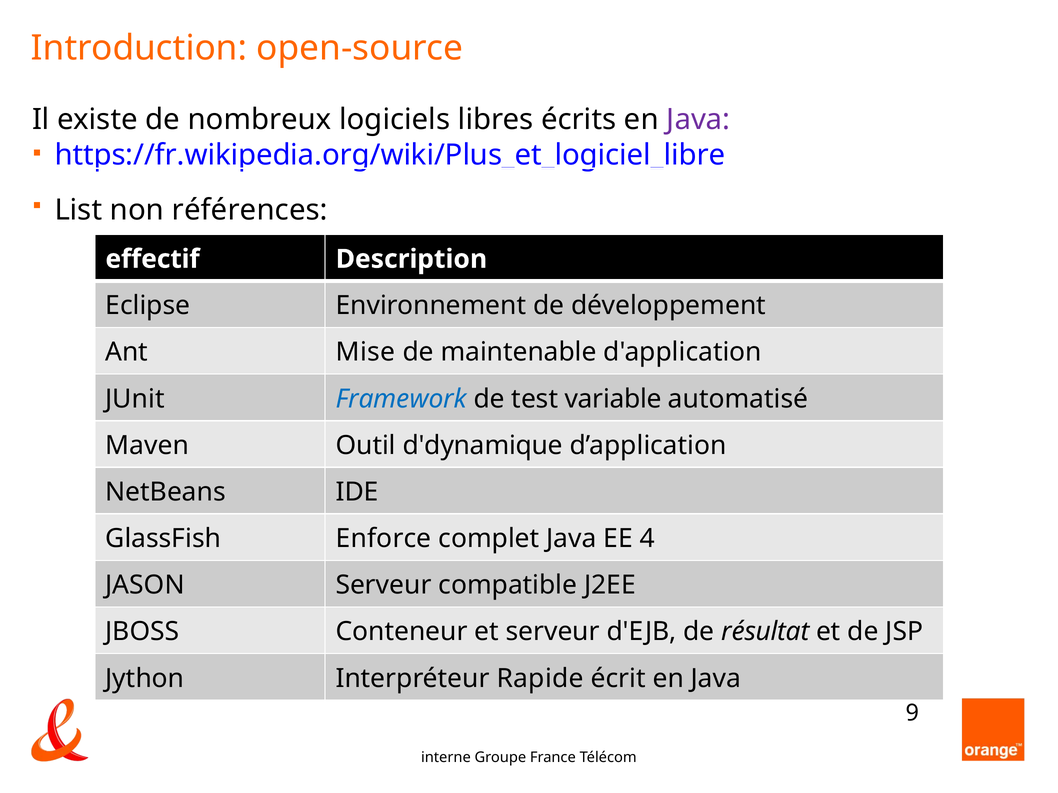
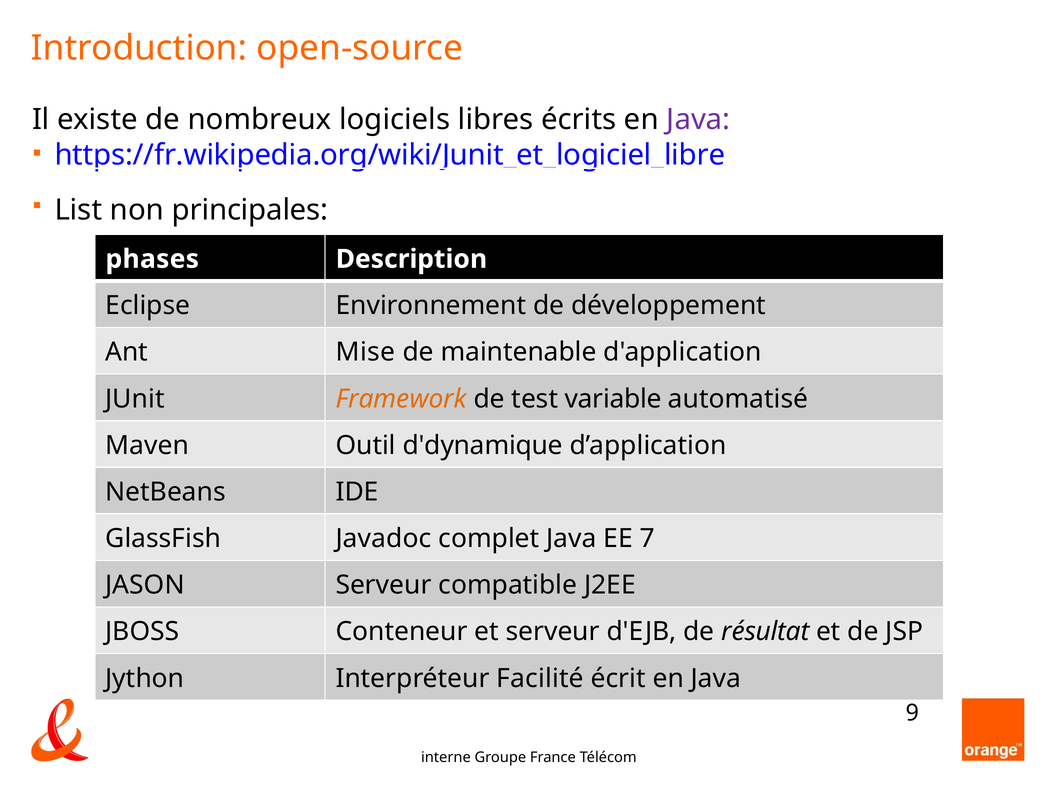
https://fr.wikipedia.org/wiki/Plus_et_logiciel_libre: https://fr.wikipedia.org/wiki/Plus_et_logiciel_libre -> https://fr.wikipedia.org/wiki/Junit_et_logiciel_libre (390, 155)
références: références -> principales (250, 210)
effectif: effectif -> phases (152, 259)
Framework colour: blue -> orange (401, 399)
Enforce: Enforce -> Javadoc (384, 539)
4: 4 -> 7 (647, 539)
Rapide: Rapide -> Facilité (540, 679)
